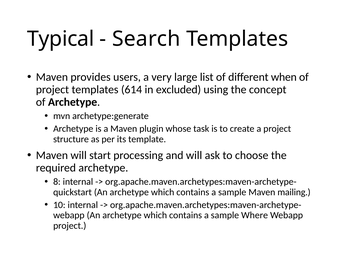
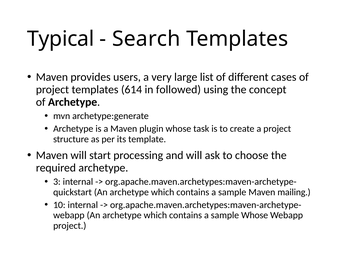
when: when -> cases (284, 77)
excluded: excluded -> followed (178, 89)
8: 8 -> 3 (57, 181)
sample Where: Where -> Whose (255, 215)
